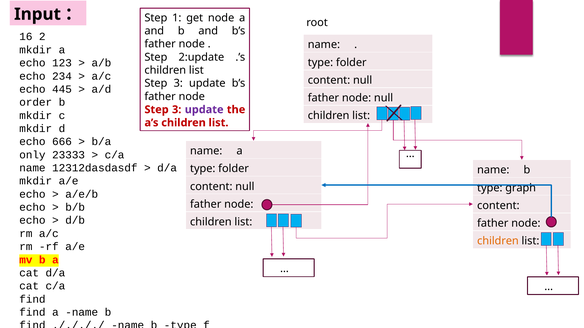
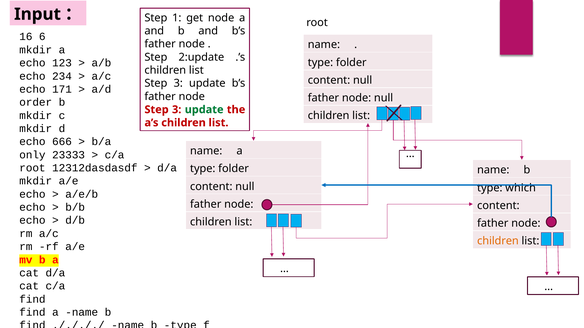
2: 2 -> 6 (42, 37)
445: 445 -> 171 (62, 89)
update colour: purple -> green (204, 110)
name: name -> root (32, 168)
graph: graph -> which (521, 188)
